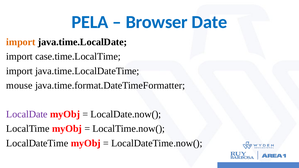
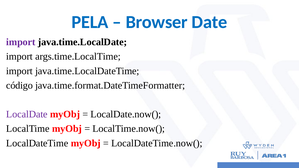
import colour: orange -> purple (21, 42)
case.time.LocalTime: case.time.LocalTime -> args.time.LocalTime (78, 57)
mouse: mouse -> código (19, 85)
